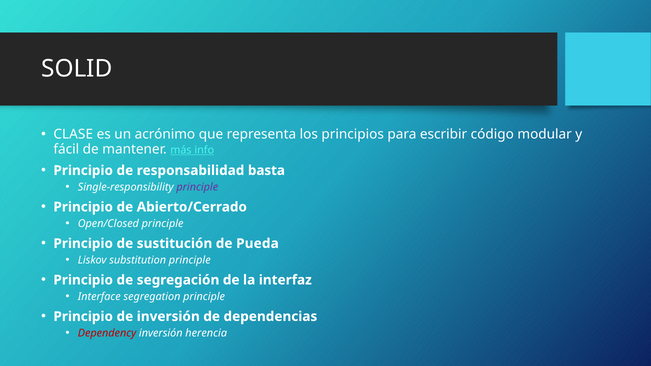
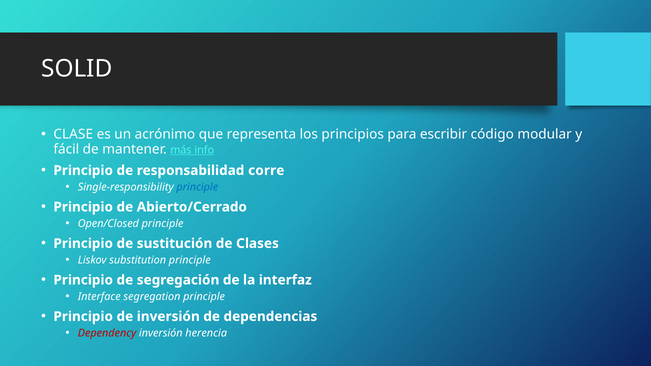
basta: basta -> corre (266, 171)
principle colour: purple -> blue (197, 187)
Pueda: Pueda -> Clases (257, 244)
